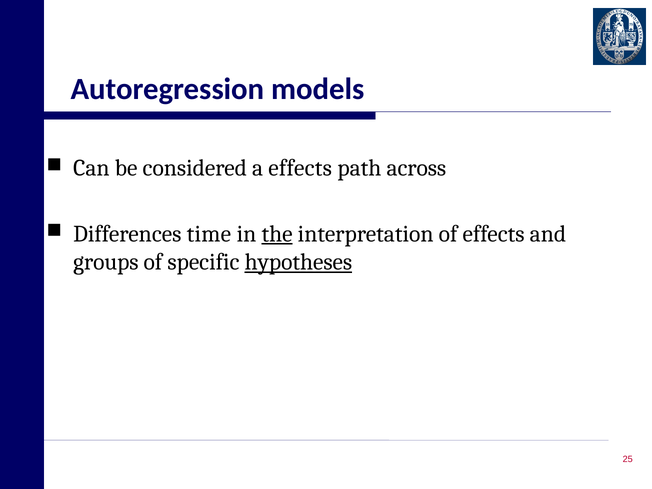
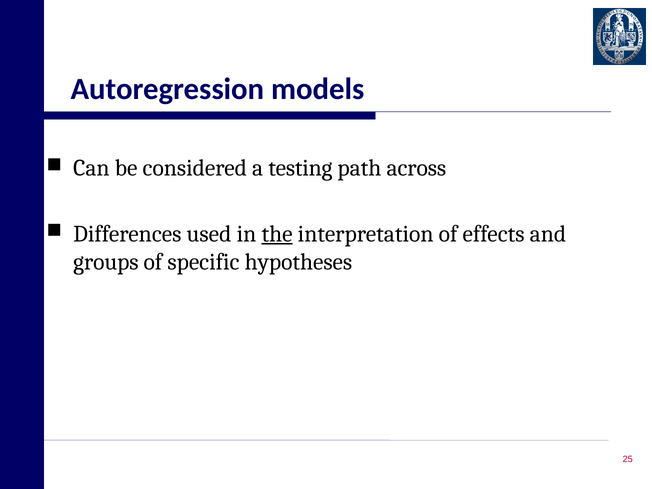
a effects: effects -> testing (300, 168)
time: time -> used (209, 234)
hypotheses underline: present -> none (298, 262)
